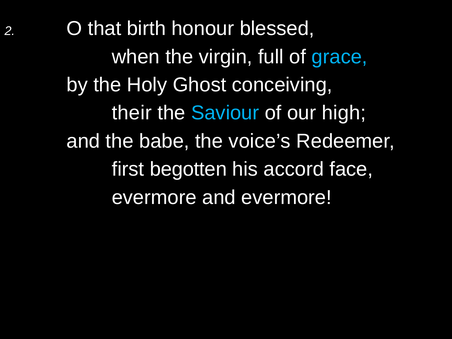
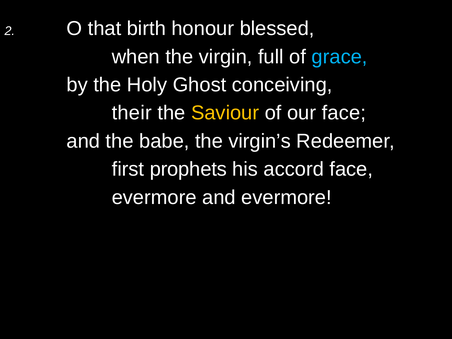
Saviour colour: light blue -> yellow (225, 113)
our high: high -> face (344, 113)
voice’s: voice’s -> virgin’s (260, 141)
begotten: begotten -> prophets (188, 169)
